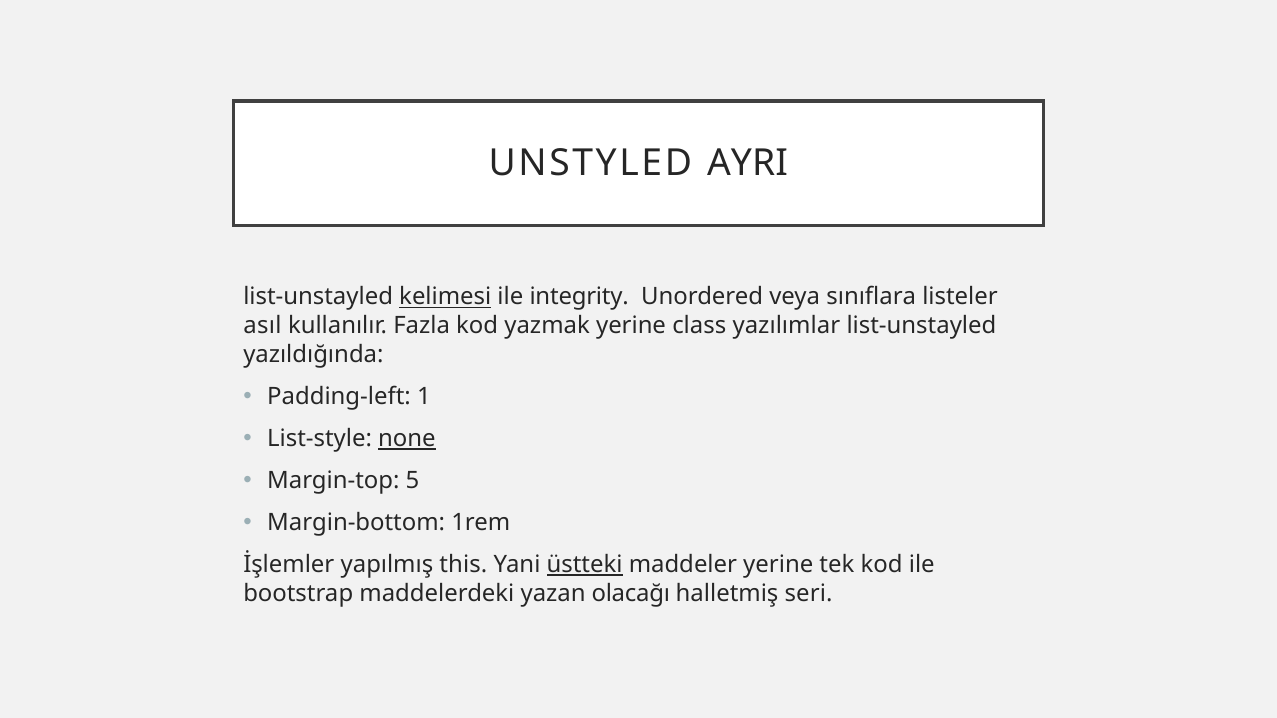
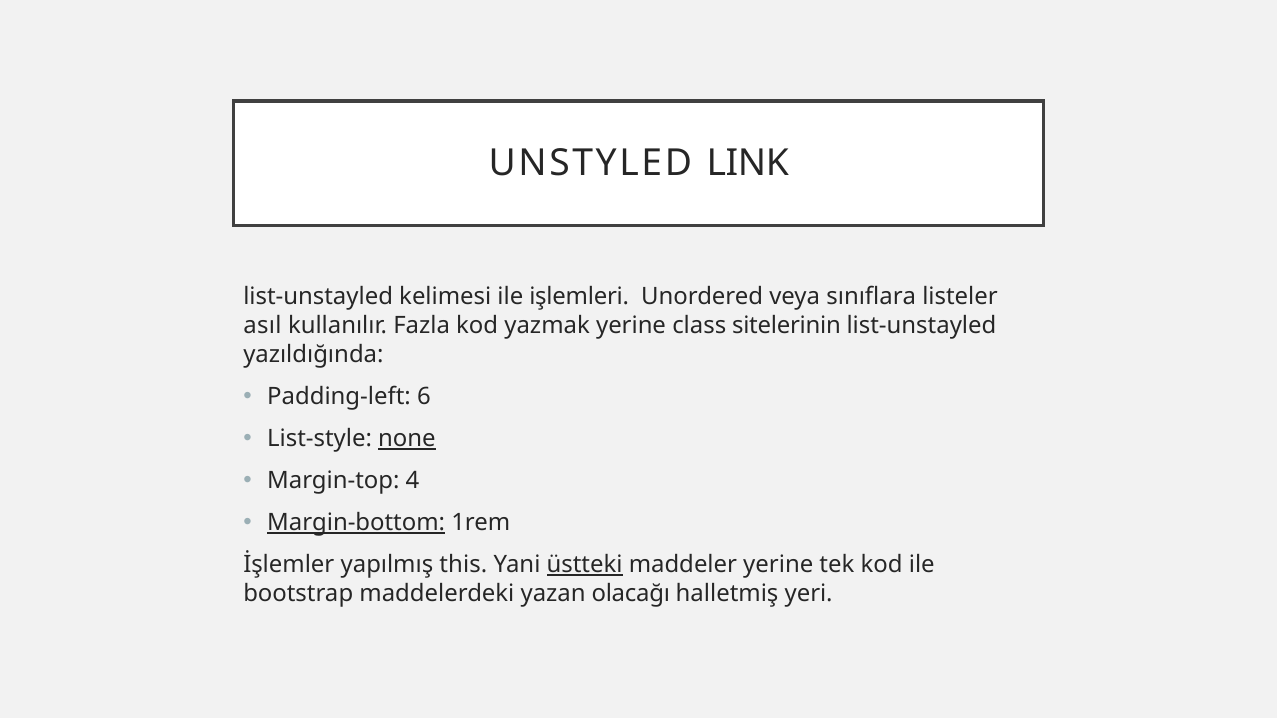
AYRI: AYRI -> LINK (748, 163)
kelimesi underline: present -> none (445, 297)
integrity: integrity -> işlemleri (579, 297)
yazılımlar: yazılımlar -> sitelerinin (786, 326)
1: 1 -> 6 (424, 397)
5: 5 -> 4 (413, 481)
Margin-bottom underline: none -> present (356, 523)
seri: seri -> yeri (809, 594)
